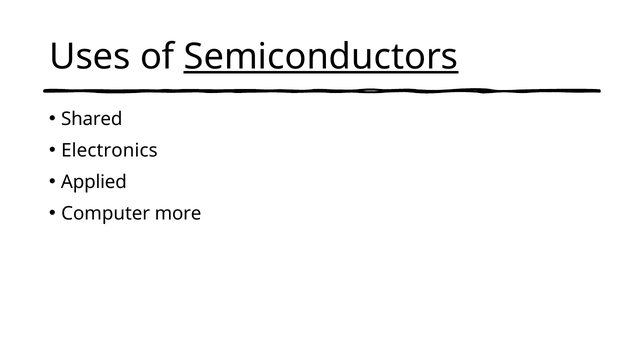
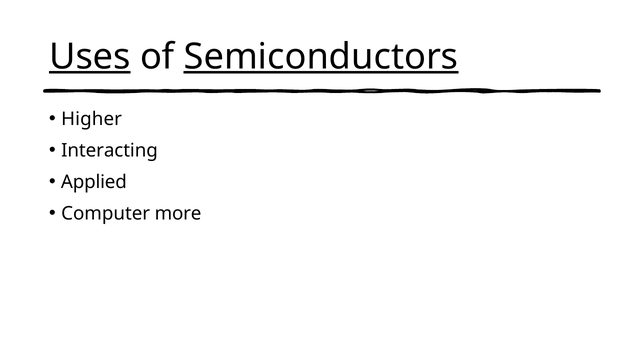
Uses underline: none -> present (90, 57)
Shared: Shared -> Higher (92, 119)
Electronics: Electronics -> Interacting (110, 151)
